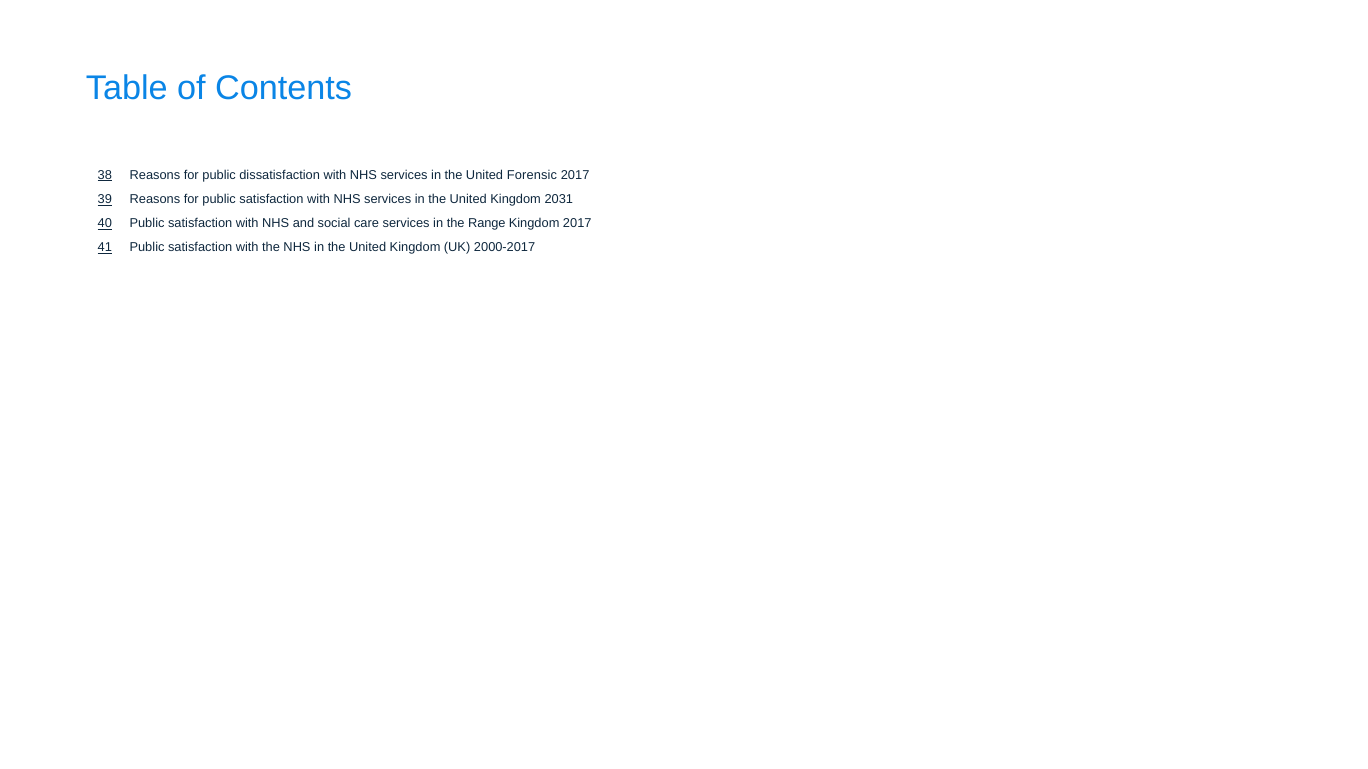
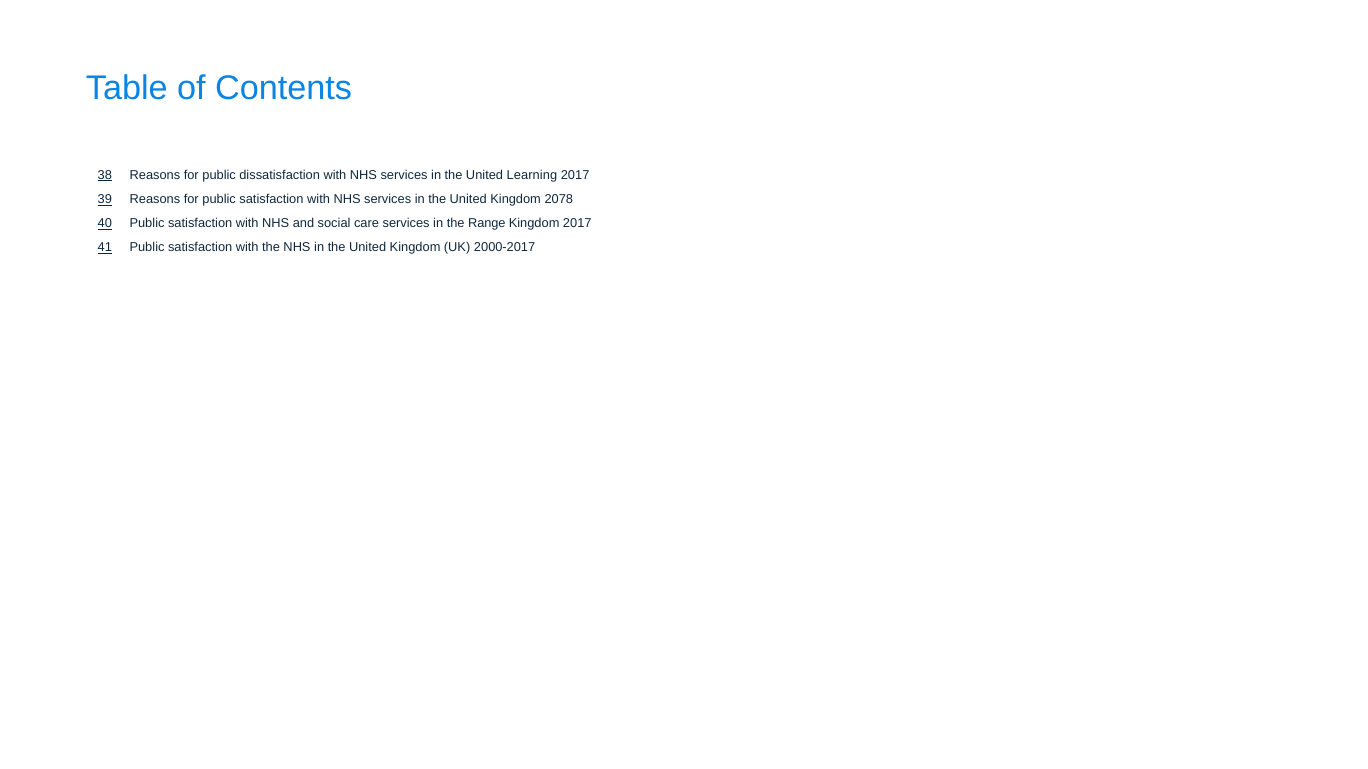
Forensic: Forensic -> Learning (532, 175)
2031: 2031 -> 2078 (559, 199)
